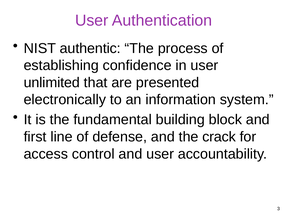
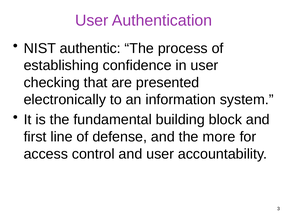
unlimited: unlimited -> checking (52, 82)
crack: crack -> more (219, 137)
